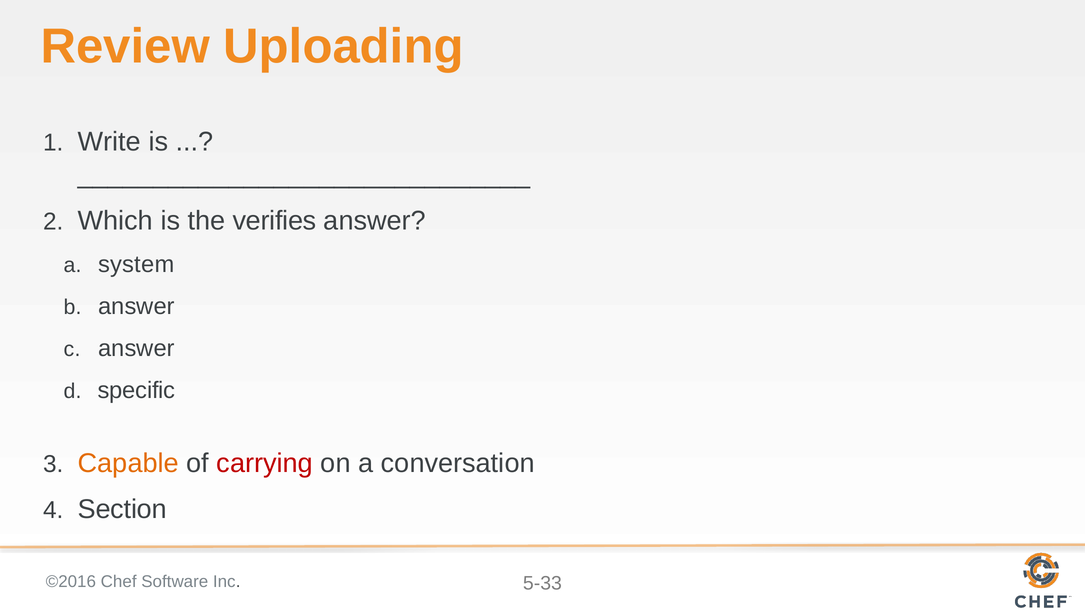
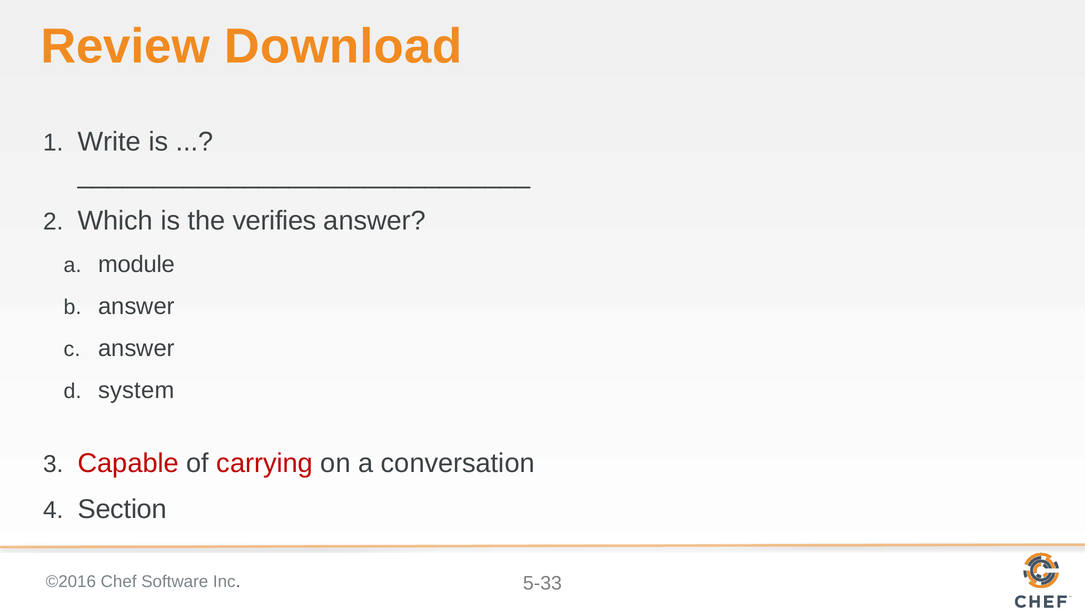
Uploading: Uploading -> Download (343, 47)
system: system -> module (137, 265)
specific: specific -> system (136, 391)
Capable colour: orange -> red (128, 464)
